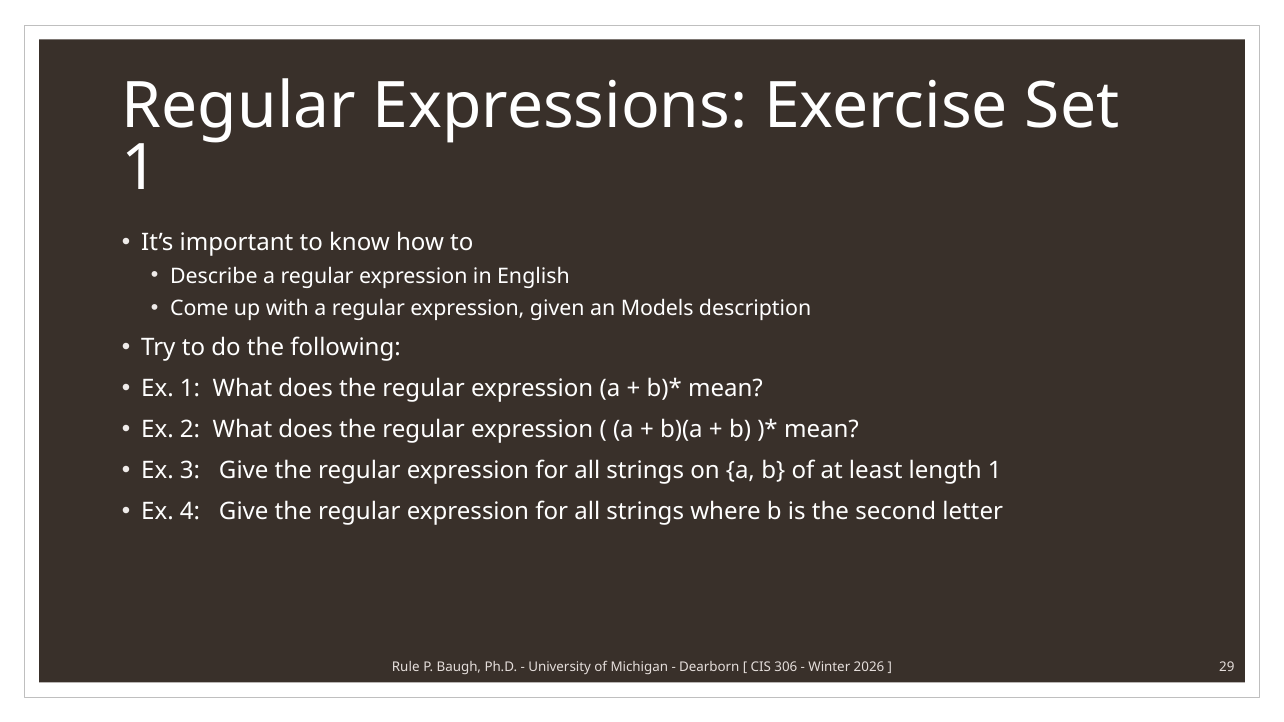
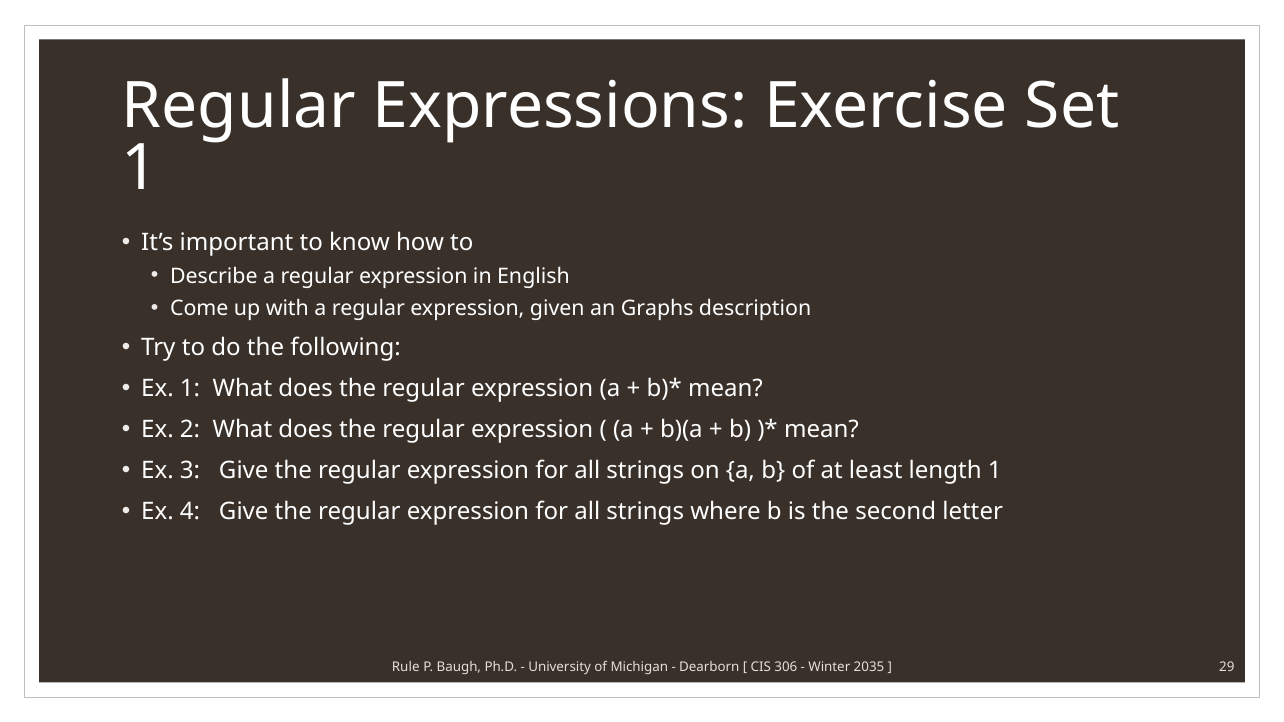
Models: Models -> Graphs (657, 308)
2026: 2026 -> 2035 (869, 667)
